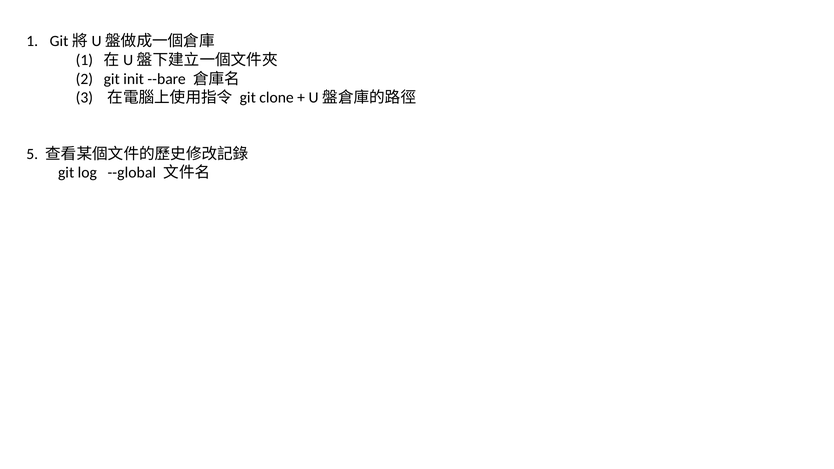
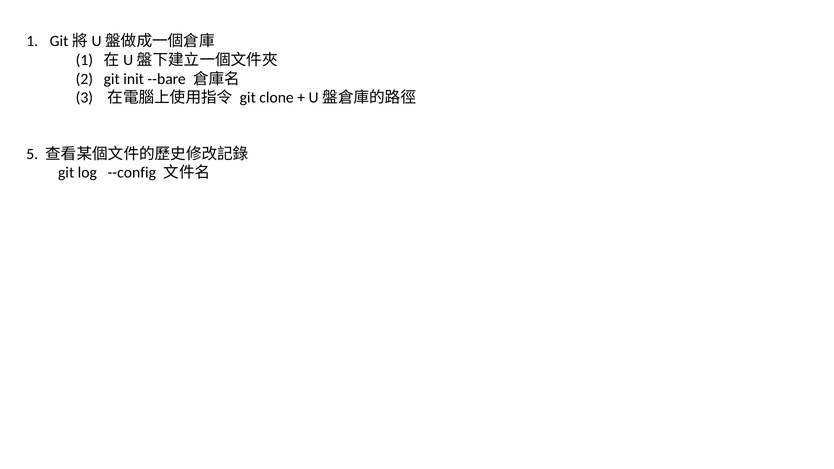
--global: --global -> --config (132, 173)
